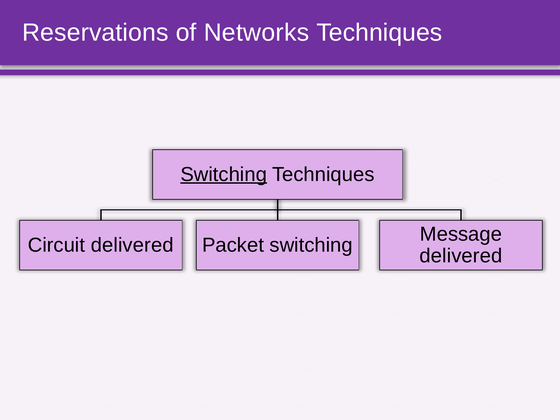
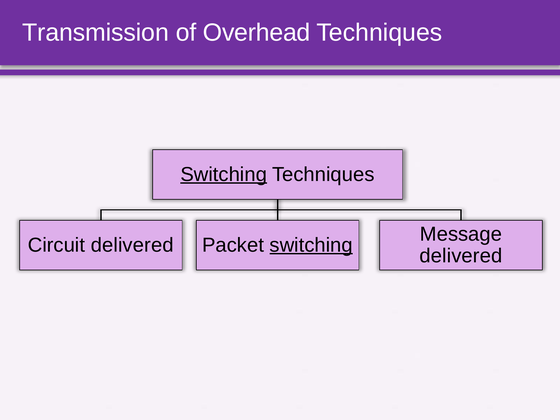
Reservations: Reservations -> Transmission (95, 32)
Networks: Networks -> Overhead (257, 32)
switching underline: none -> present (311, 245)
